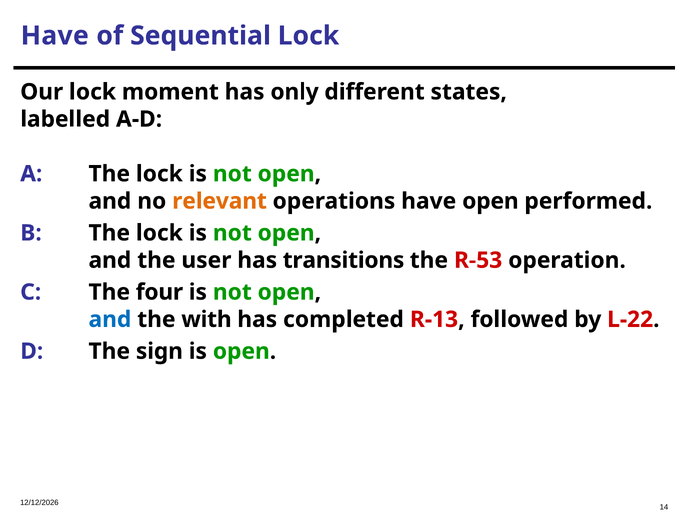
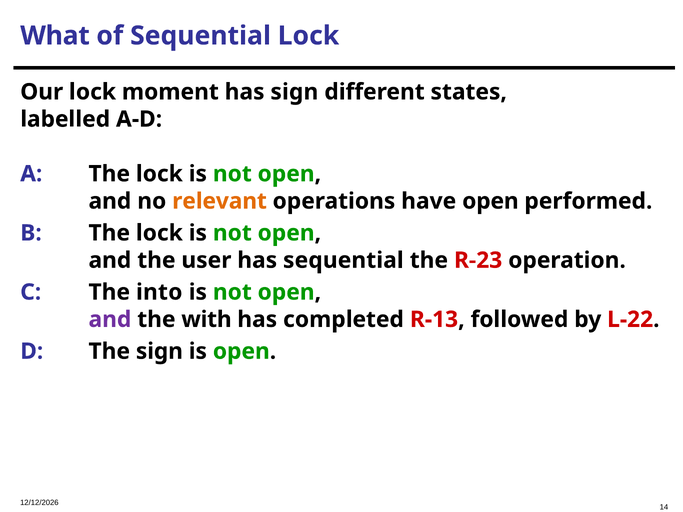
Have: Have -> What (55, 36)
has only: only -> sign (294, 92)
has transitions: transitions -> sequential (343, 260)
R-53: R-53 -> R-23 (478, 260)
four: four -> into (159, 292)
and colour: blue -> purple (110, 320)
